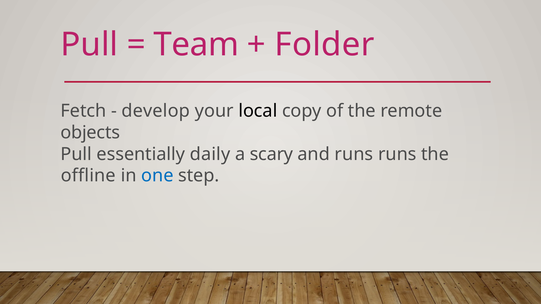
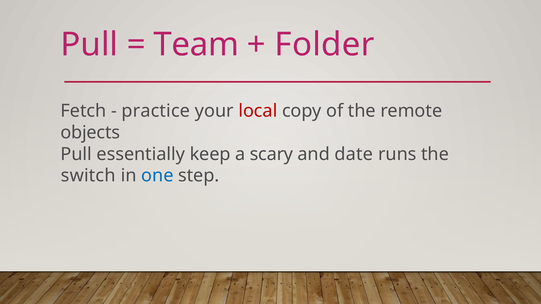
develop: develop -> practice (156, 111)
local colour: black -> red (258, 111)
daily: daily -> keep (210, 154)
and runs: runs -> date (354, 154)
offline: offline -> switch (88, 176)
